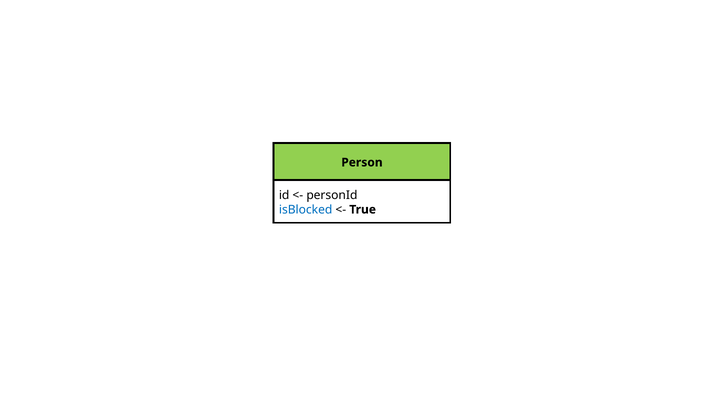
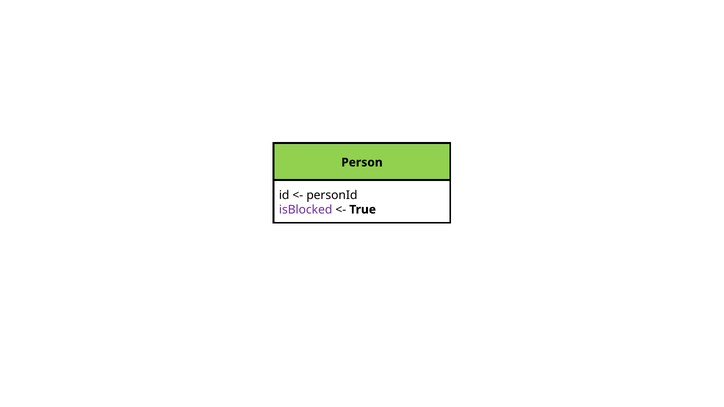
isBlocked colour: blue -> purple (306, 210)
